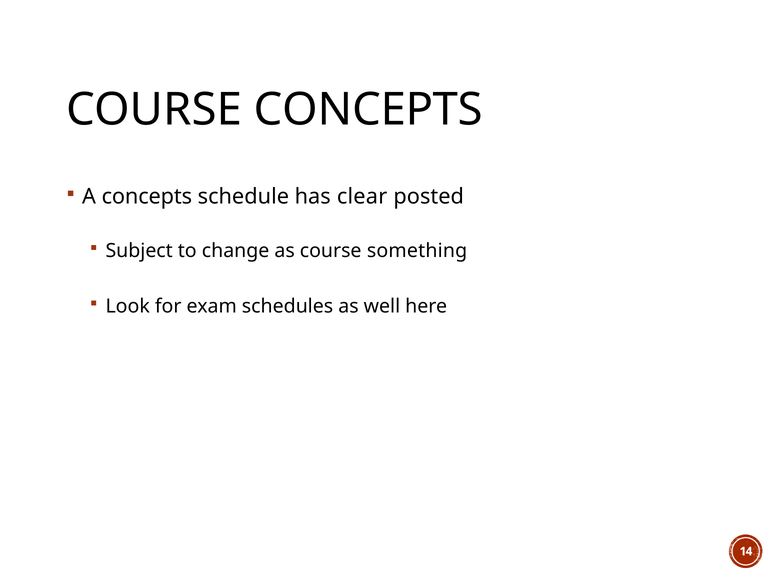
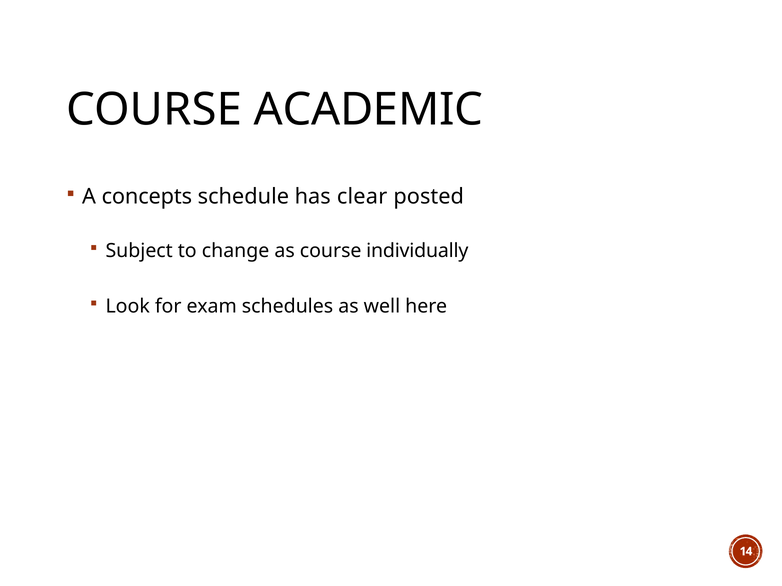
COURSE CONCEPTS: CONCEPTS -> ACADEMIC (368, 110)
something: something -> individually (417, 251)
